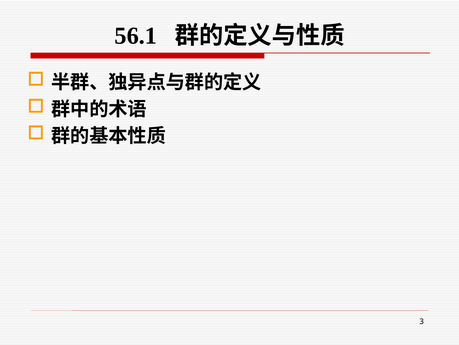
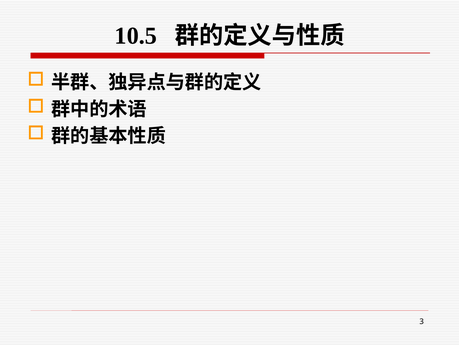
56.1: 56.1 -> 10.5 (136, 36)
